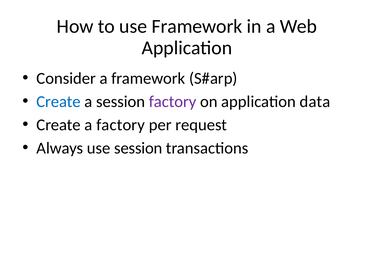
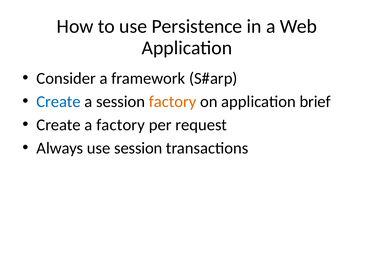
use Framework: Framework -> Persistence (197, 27)
factory colour: purple -> orange (173, 102)
data: data -> brief (315, 102)
